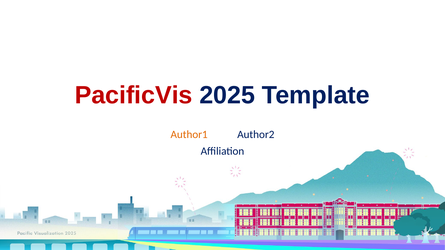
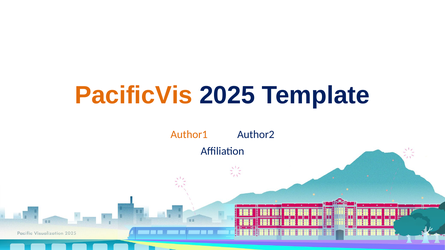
PacificVis colour: red -> orange (134, 95)
